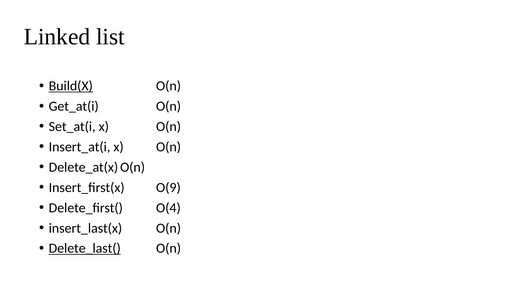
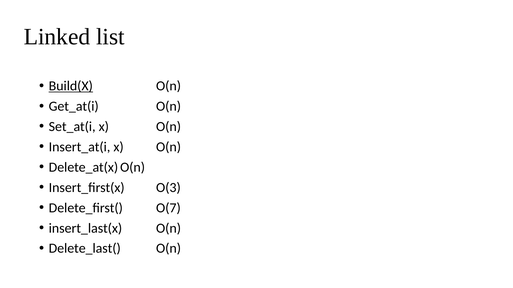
O(9: O(9 -> O(3 (168, 188)
O(4: O(4 -> O(7 (168, 208)
Delete_last( underline: present -> none (85, 249)
